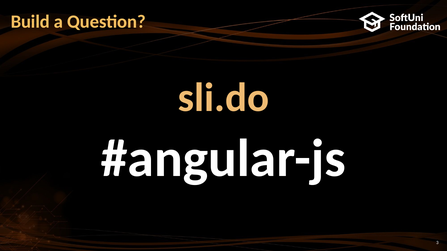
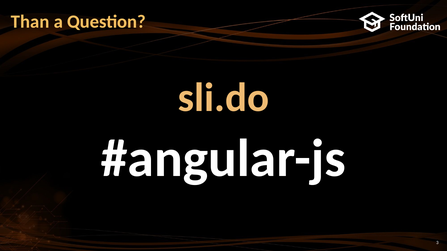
Build: Build -> Than (30, 22)
